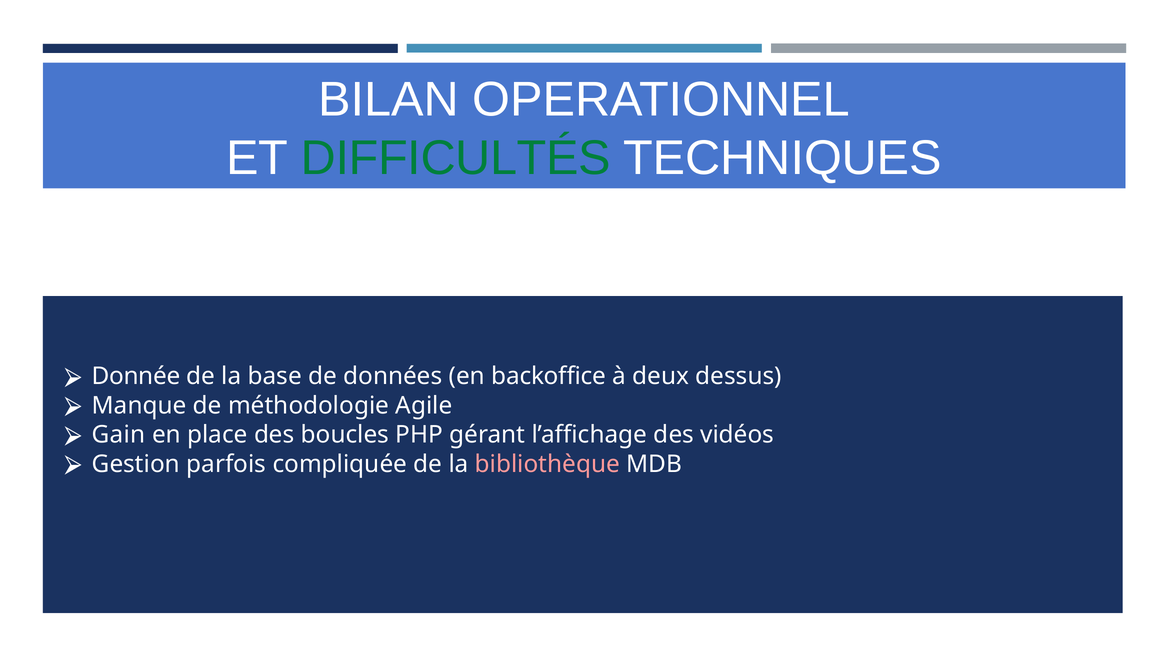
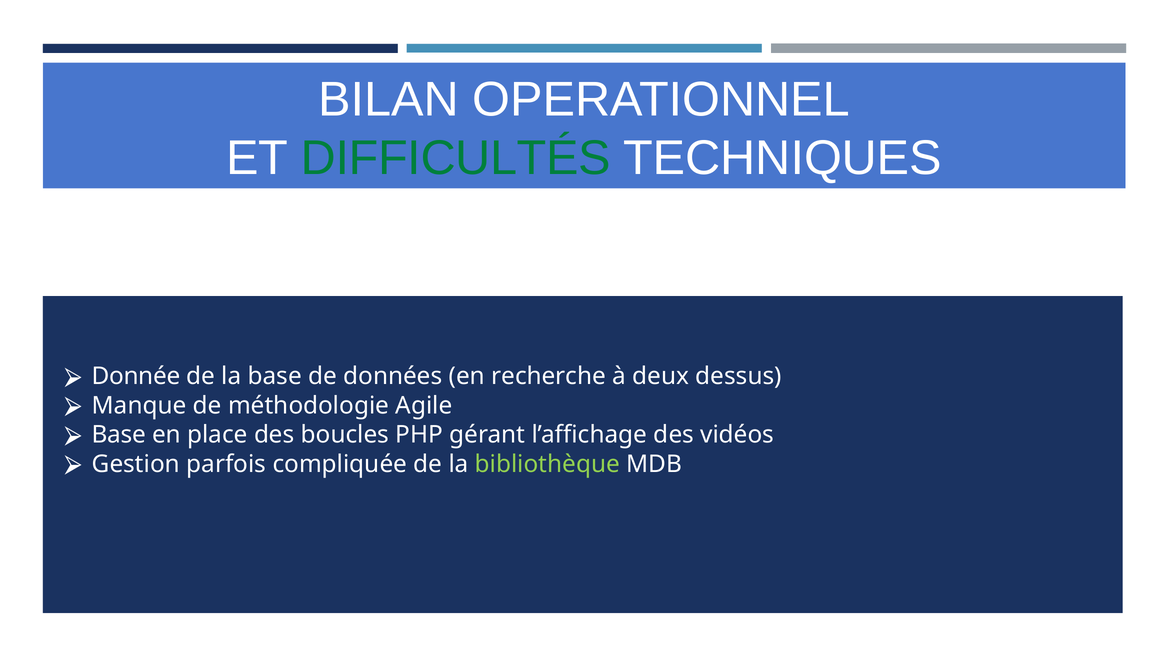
backoffice: backoffice -> recherche (549, 376)
Gain: Gain -> Base (119, 435)
bibliothèque colour: pink -> light green (547, 464)
